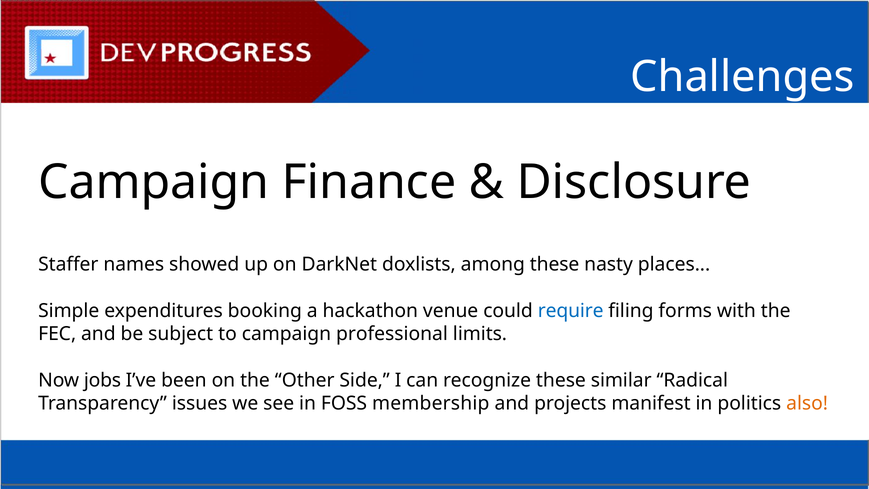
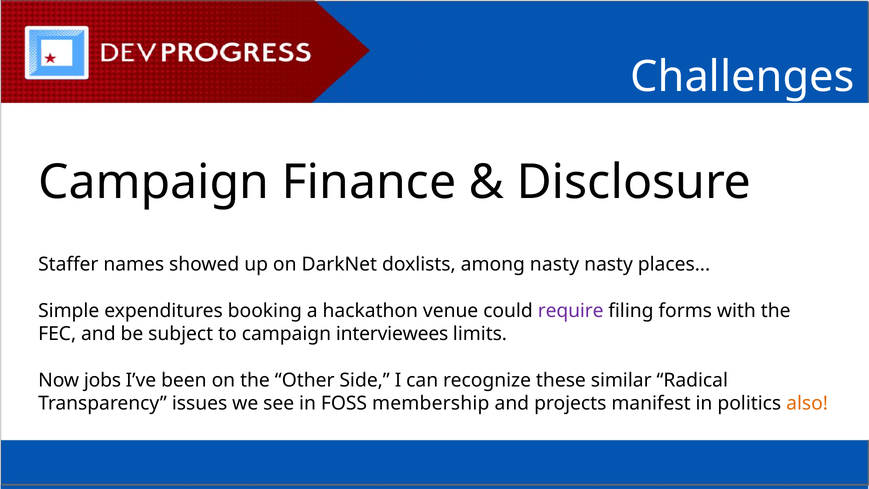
among these: these -> nasty (554, 264)
require colour: blue -> purple (571, 311)
professional: professional -> interviewees (392, 334)
